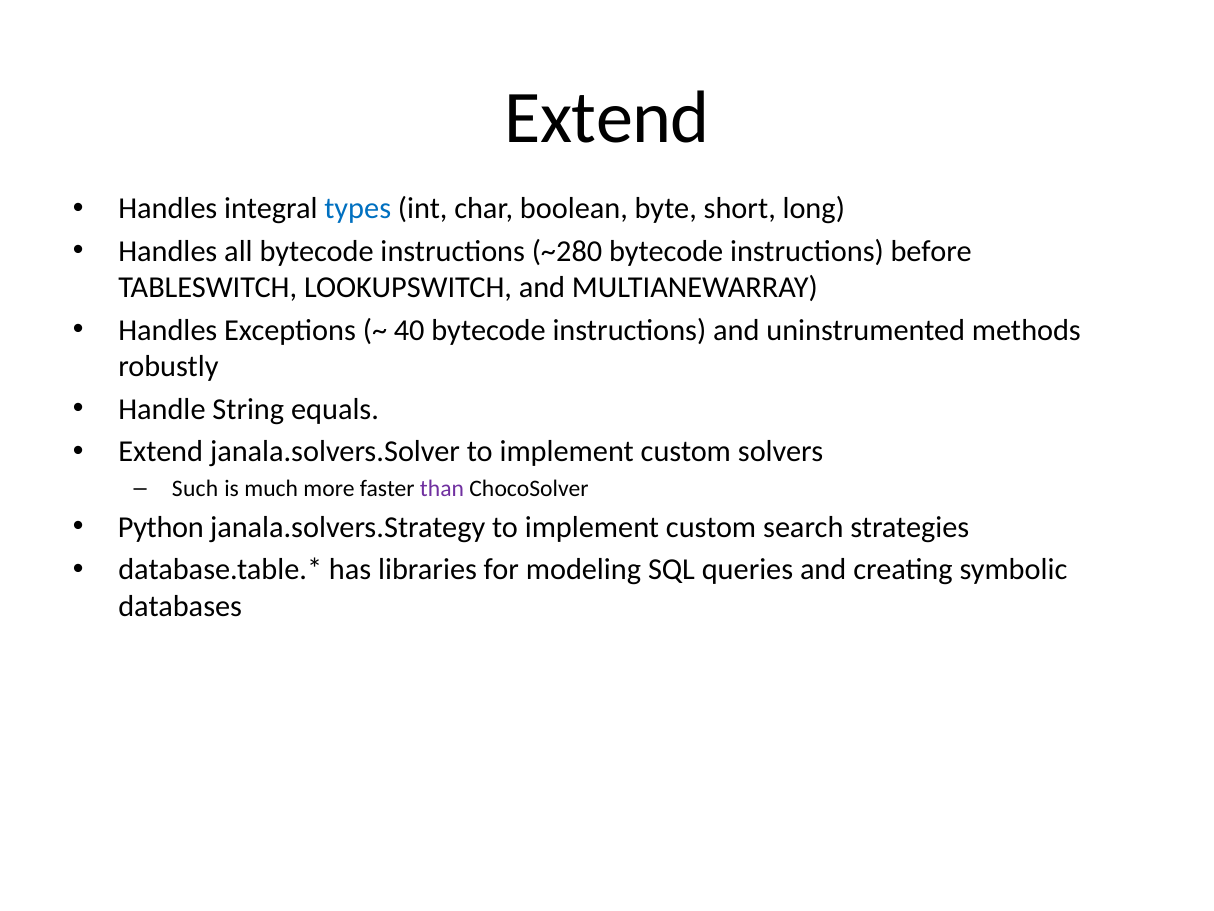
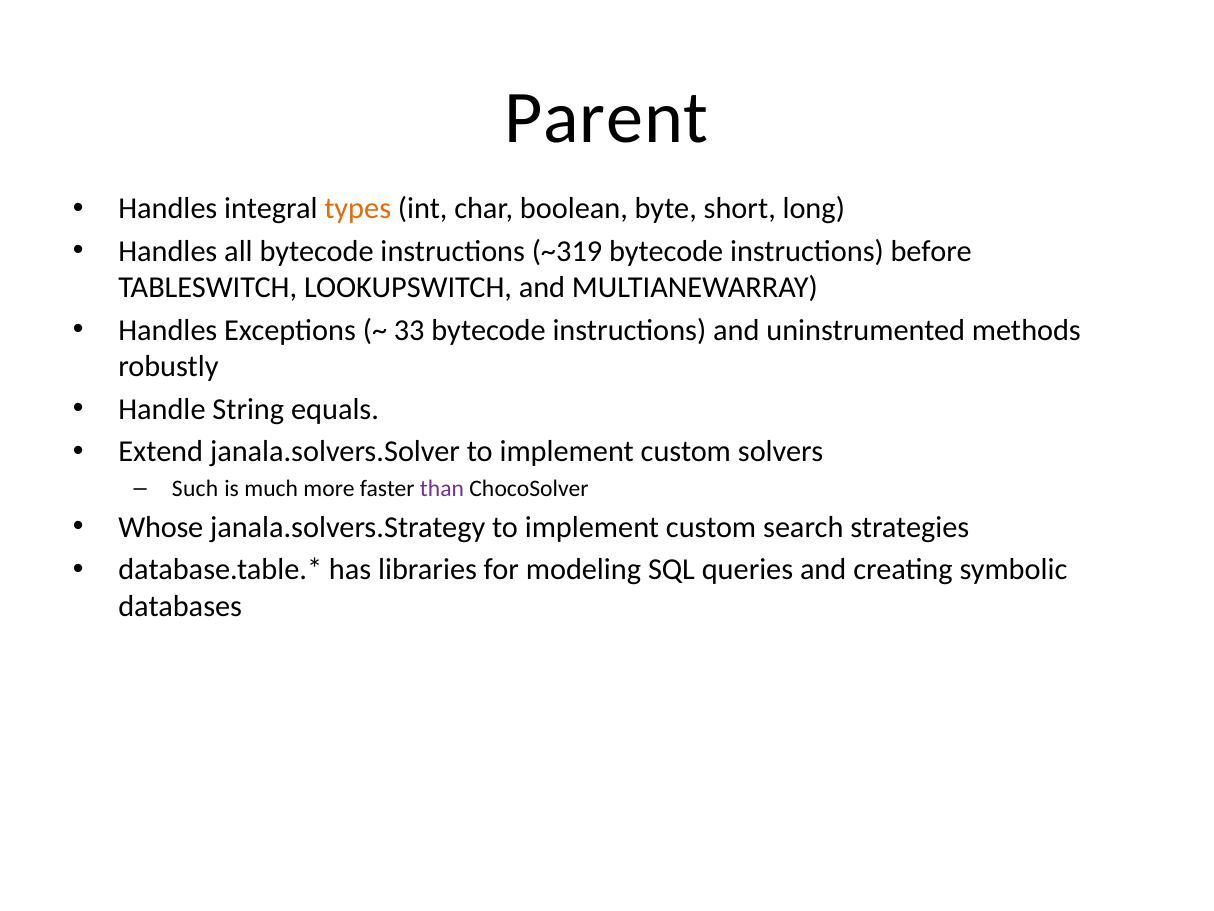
Extend: Extend -> Parent (607, 118)
types colour: blue -> orange (358, 209)
~280: ~280 -> ~319 (567, 251)
40: 40 -> 33 (409, 330)
Python: Python -> Whose (161, 527)
